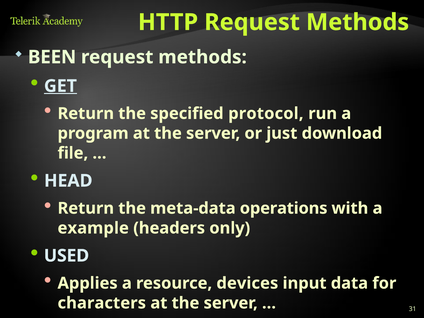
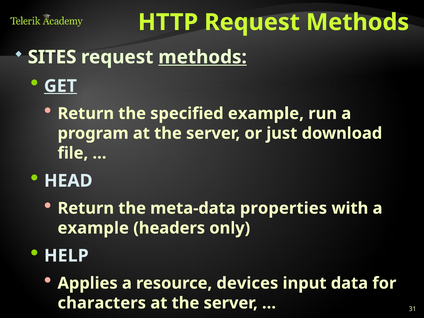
BEEN: BEEN -> SITES (52, 57)
methods underline: none -> present (203, 57)
specified protocol: protocol -> example (266, 114)
operations: operations -> properties (283, 208)
USED: USED -> HELP (66, 256)
